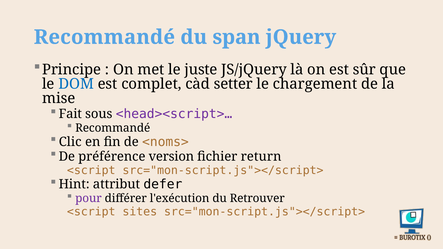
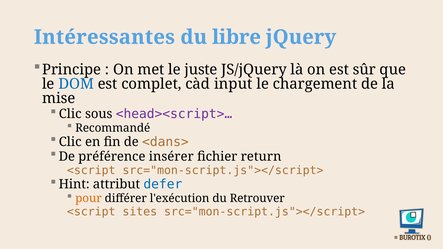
Recommandé: Recommandé -> Intéressantes (104, 37)
span: span -> libre (237, 37)
setter: setter -> input (233, 84)
Fait: Fait -> Clic (70, 114)
<noms>: <noms> -> <dans> (165, 142)
version: version -> insérer (171, 157)
defer colour: black -> blue (163, 185)
pour colour: purple -> orange (89, 199)
